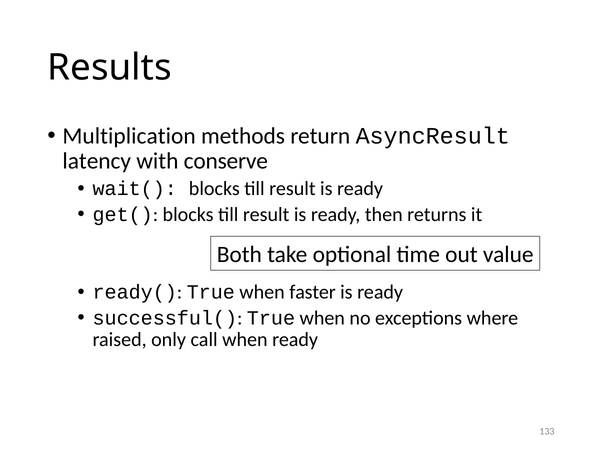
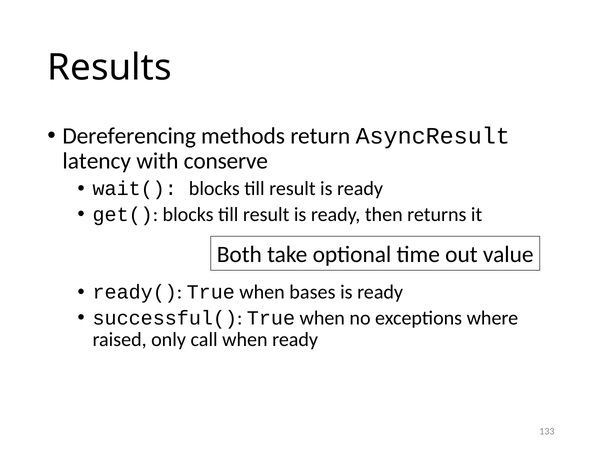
Multiplication: Multiplication -> Dereferencing (129, 136)
faster: faster -> bases (312, 292)
